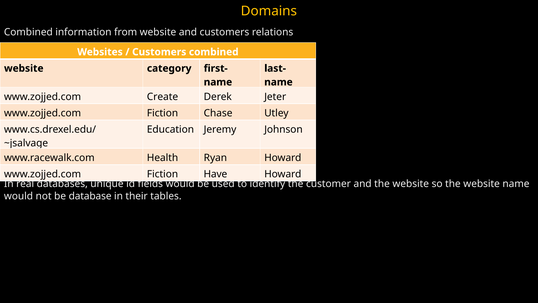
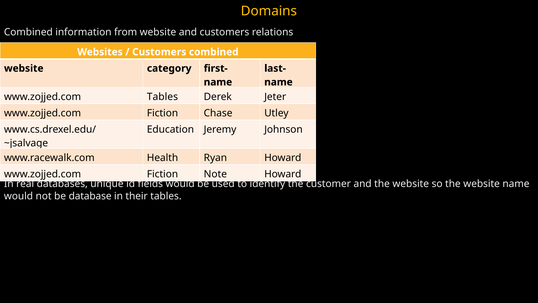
www.zojjed.com Create: Create -> Tables (162, 97)
Have: Have -> Note (215, 174)
